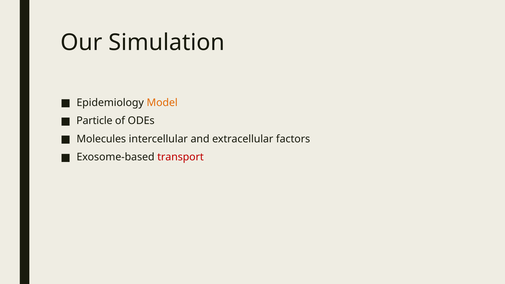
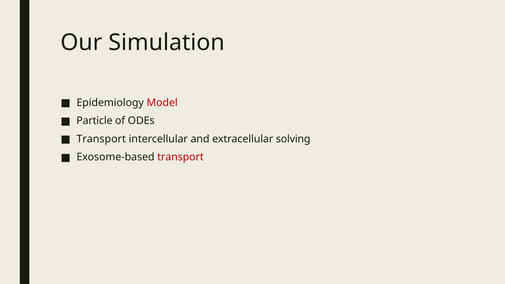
Model colour: orange -> red (162, 103)
Molecules: Molecules -> Transport (101, 139)
factors: factors -> solving (293, 139)
